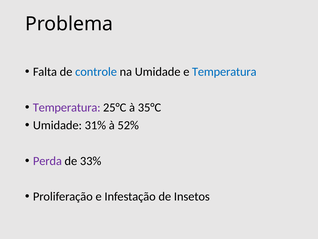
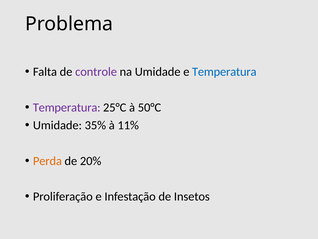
controle colour: blue -> purple (96, 72)
35°C: 35°C -> 50°C (149, 107)
31%: 31% -> 35% (95, 125)
52%: 52% -> 11% (128, 125)
Perda colour: purple -> orange (47, 161)
33%: 33% -> 20% (91, 161)
